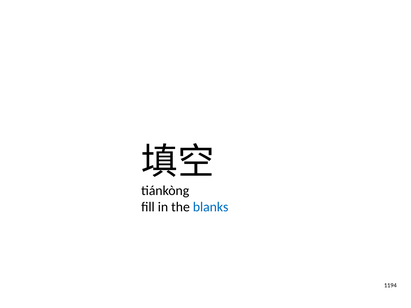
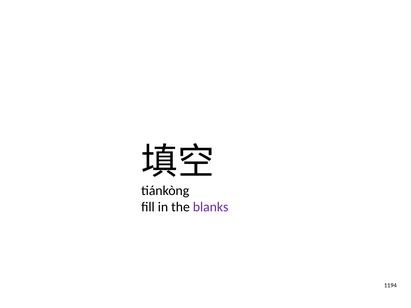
blanks colour: blue -> purple (211, 207)
